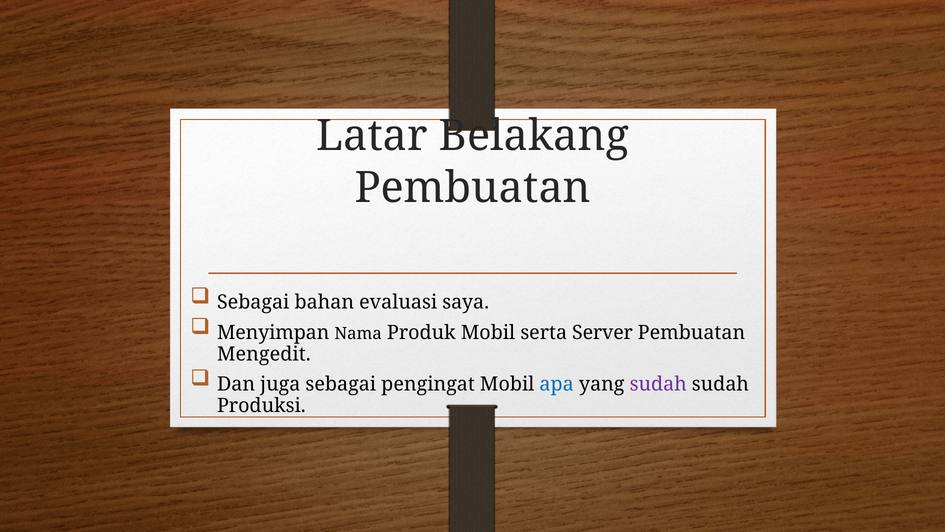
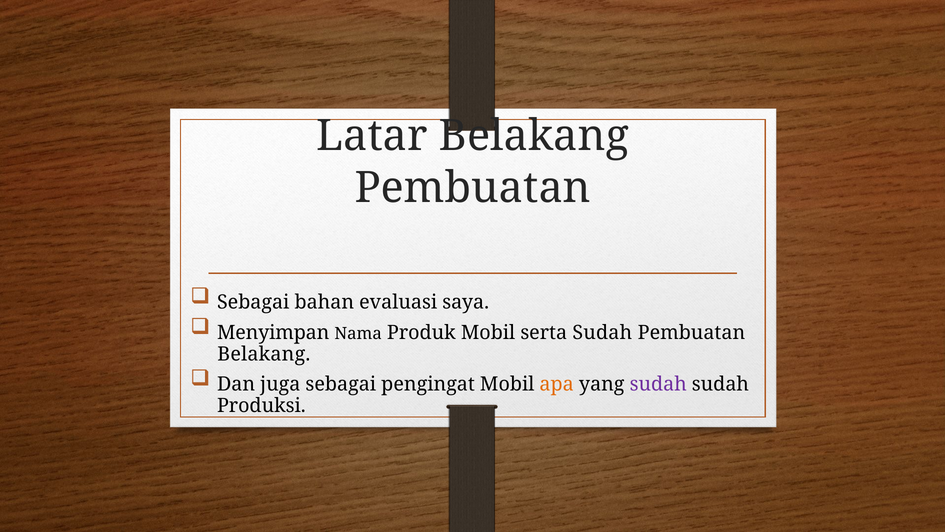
serta Server: Server -> Sudah (602, 332)
Mengedit: Mengedit -> Belakang (264, 354)
apa colour: blue -> orange (557, 384)
